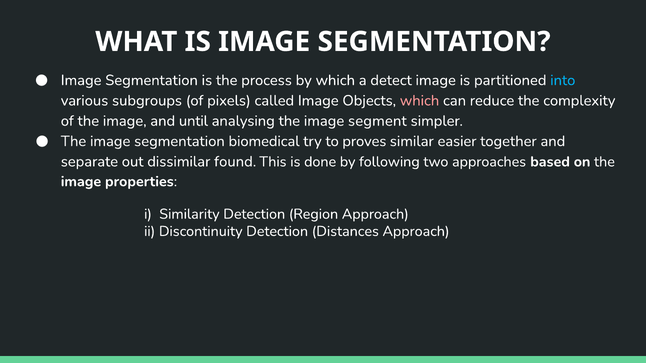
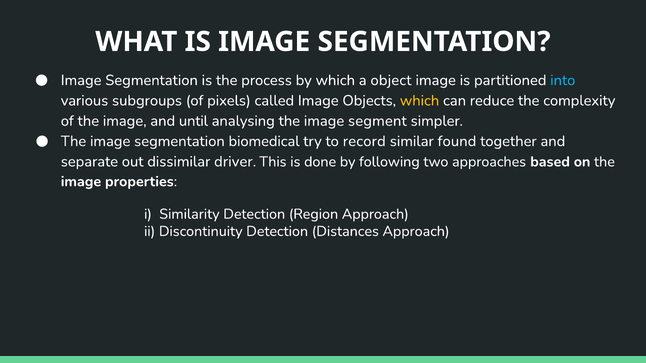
detect: detect -> object (391, 80)
which colour: pink -> yellow (420, 101)
proves: proves -> record (364, 141)
easier: easier -> found (457, 141)
found: found -> driver (235, 162)
